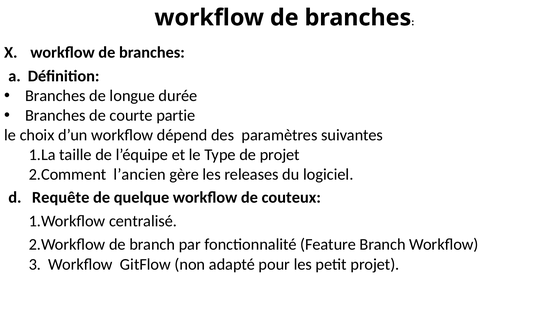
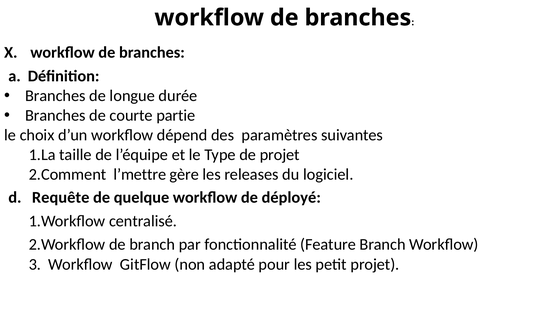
l’ancien: l’ancien -> l’mettre (140, 174)
couteux: couteux -> déployé (291, 198)
